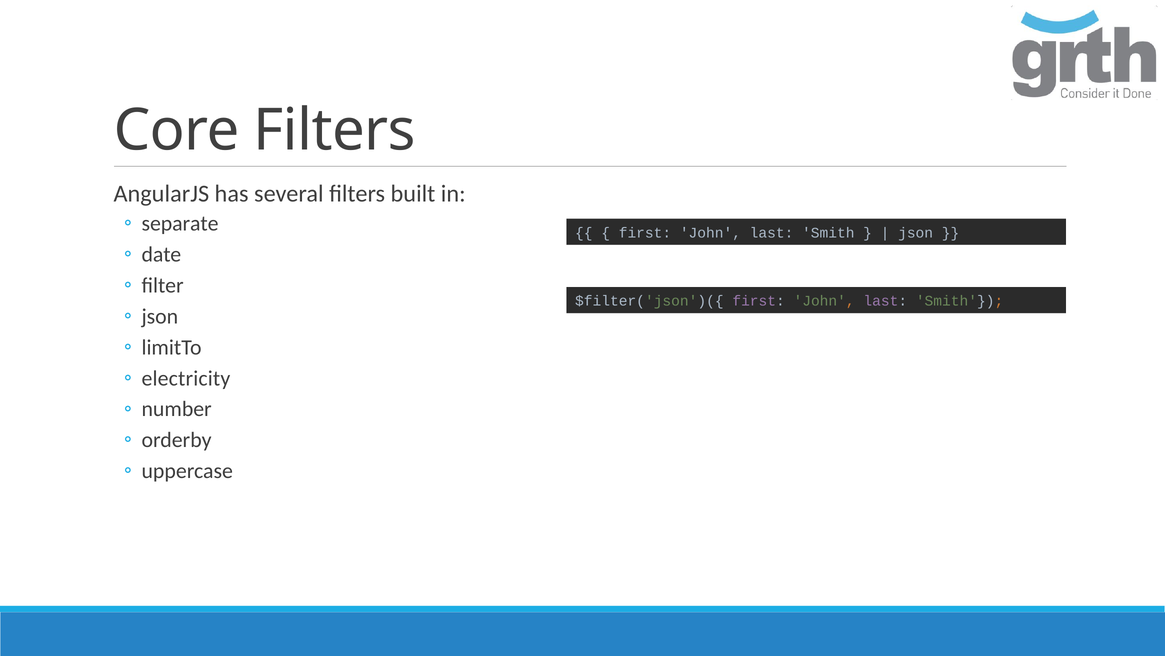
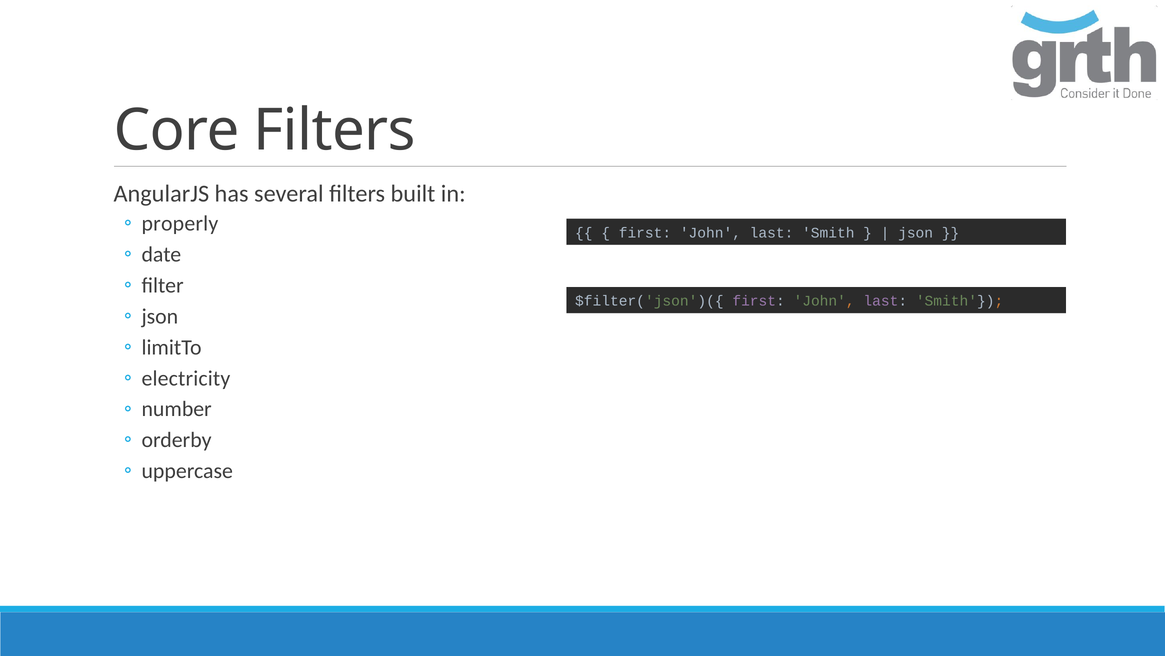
separate: separate -> properly (180, 224)
